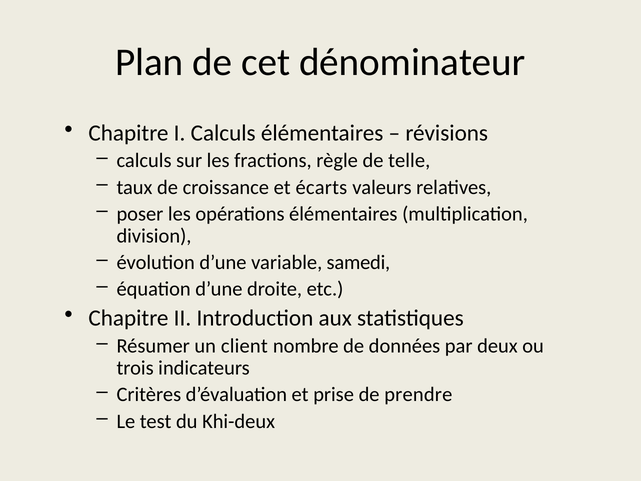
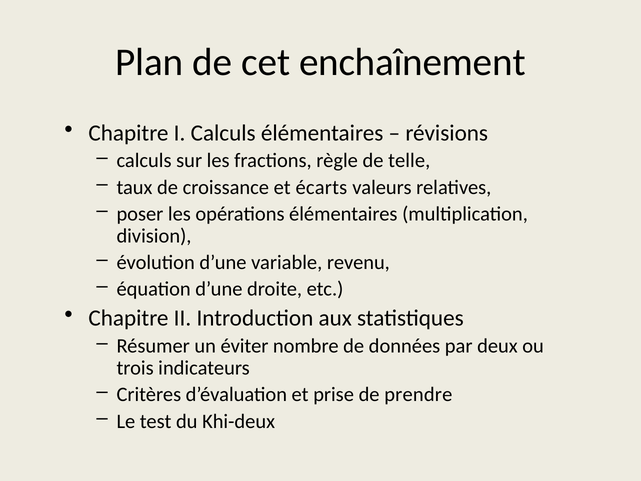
dénominateur: dénominateur -> enchaînement (412, 62)
samedi: samedi -> revenu (358, 262)
client: client -> éviter (244, 346)
